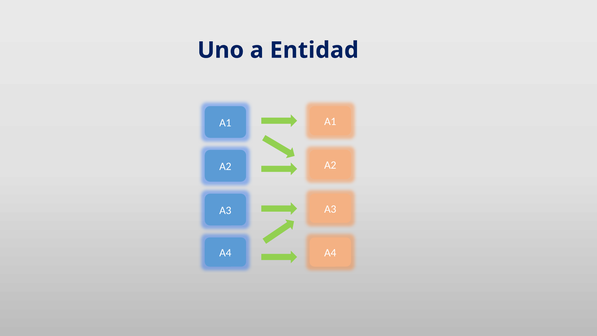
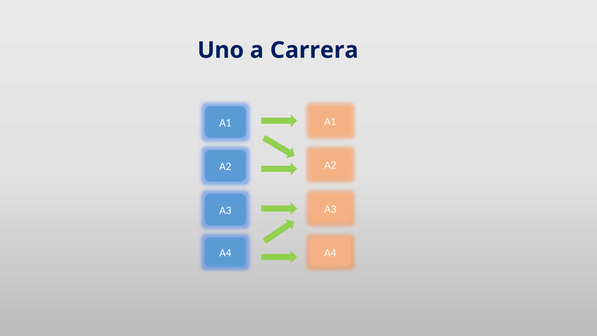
Entidad: Entidad -> Carrera (314, 50)
